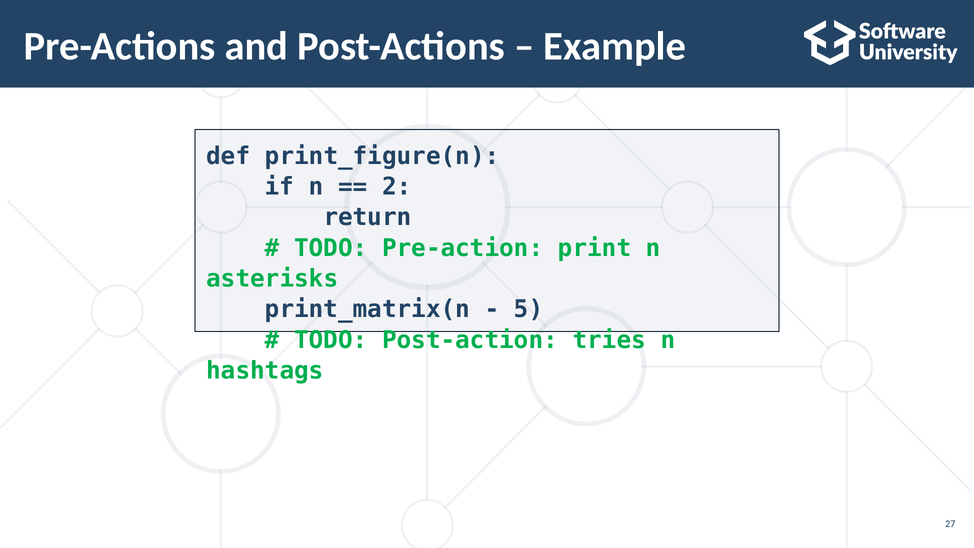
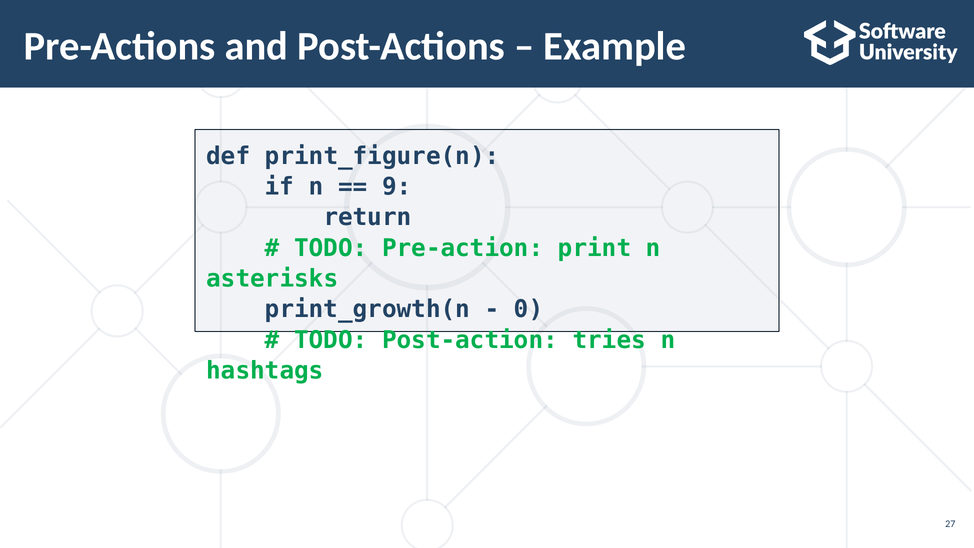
2: 2 -> 9 (397, 187)
print_matrix(n: print_matrix(n -> print_growth(n (367, 309)
5: 5 -> 0 (529, 309)
